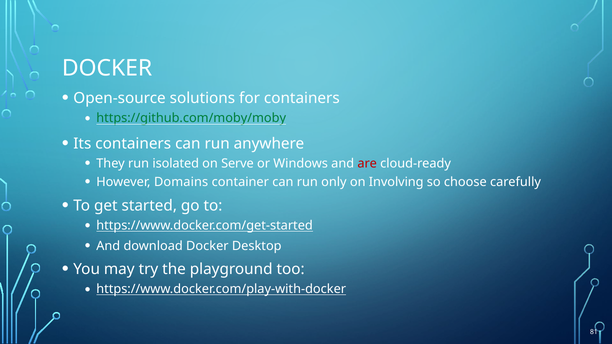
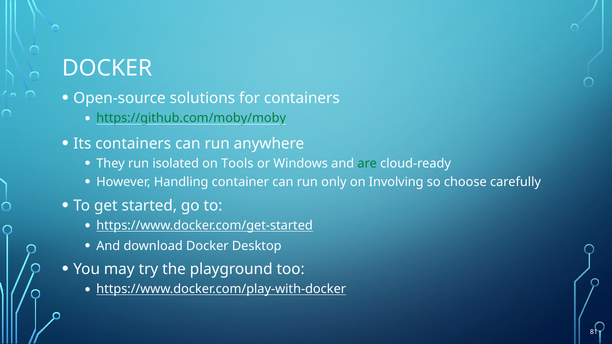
Serve: Serve -> Tools (237, 164)
are colour: red -> green (367, 164)
Domains: Domains -> Handling (181, 182)
